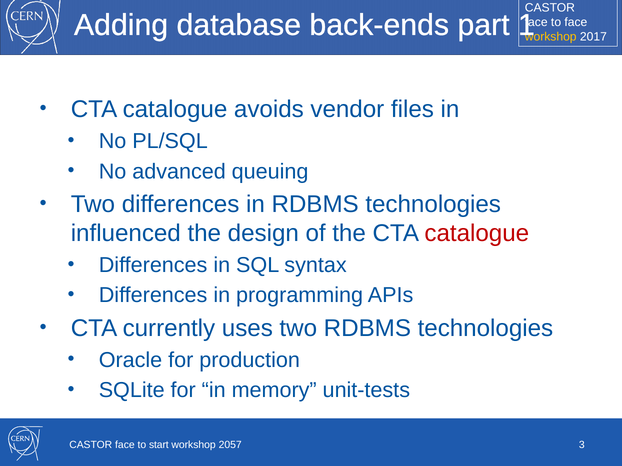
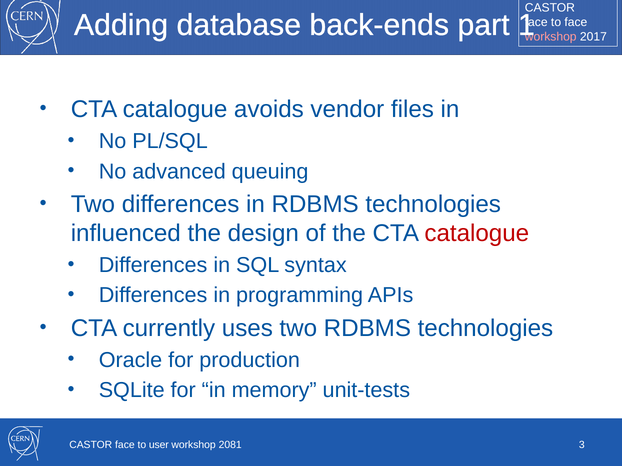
workshop colour: yellow -> pink (551, 37)
start: start -> user (159, 445)
2057: 2057 -> 2081 (230, 445)
